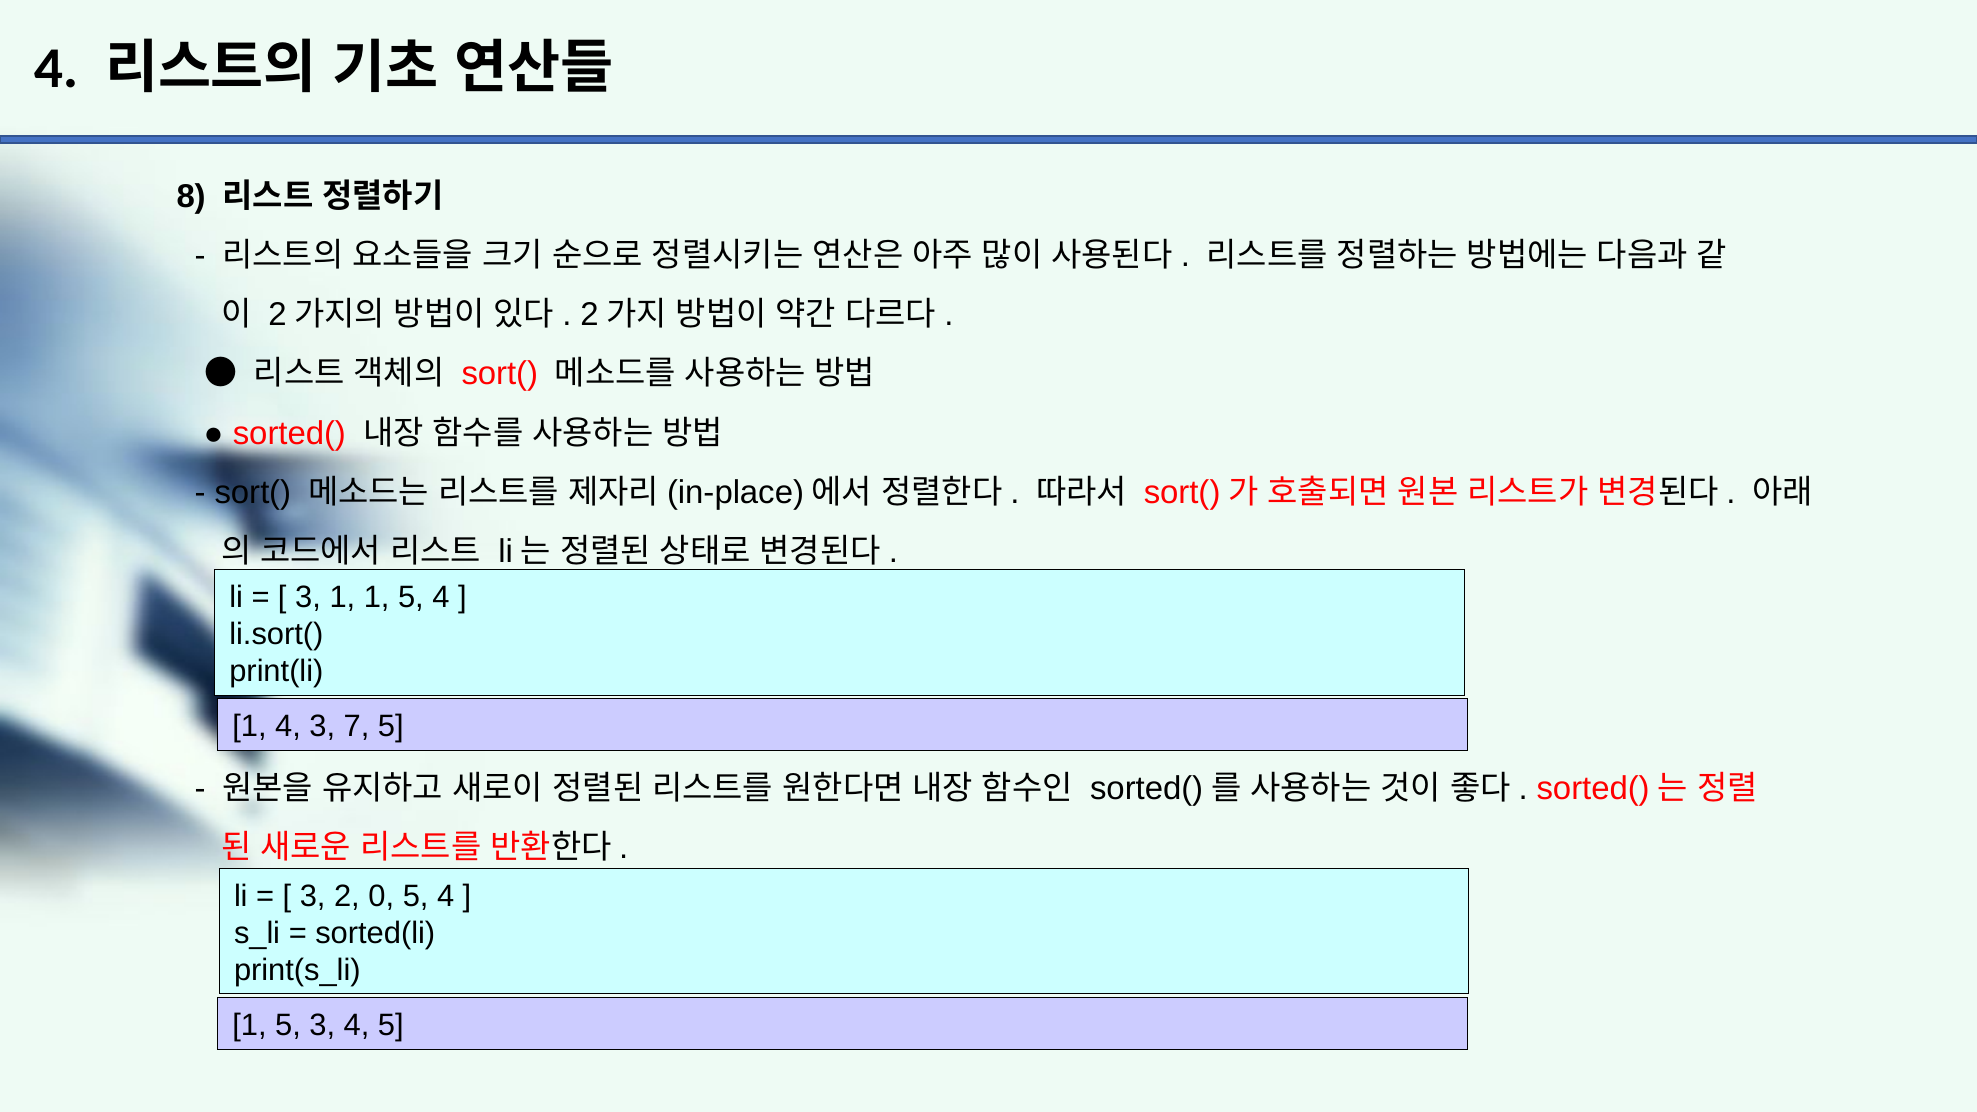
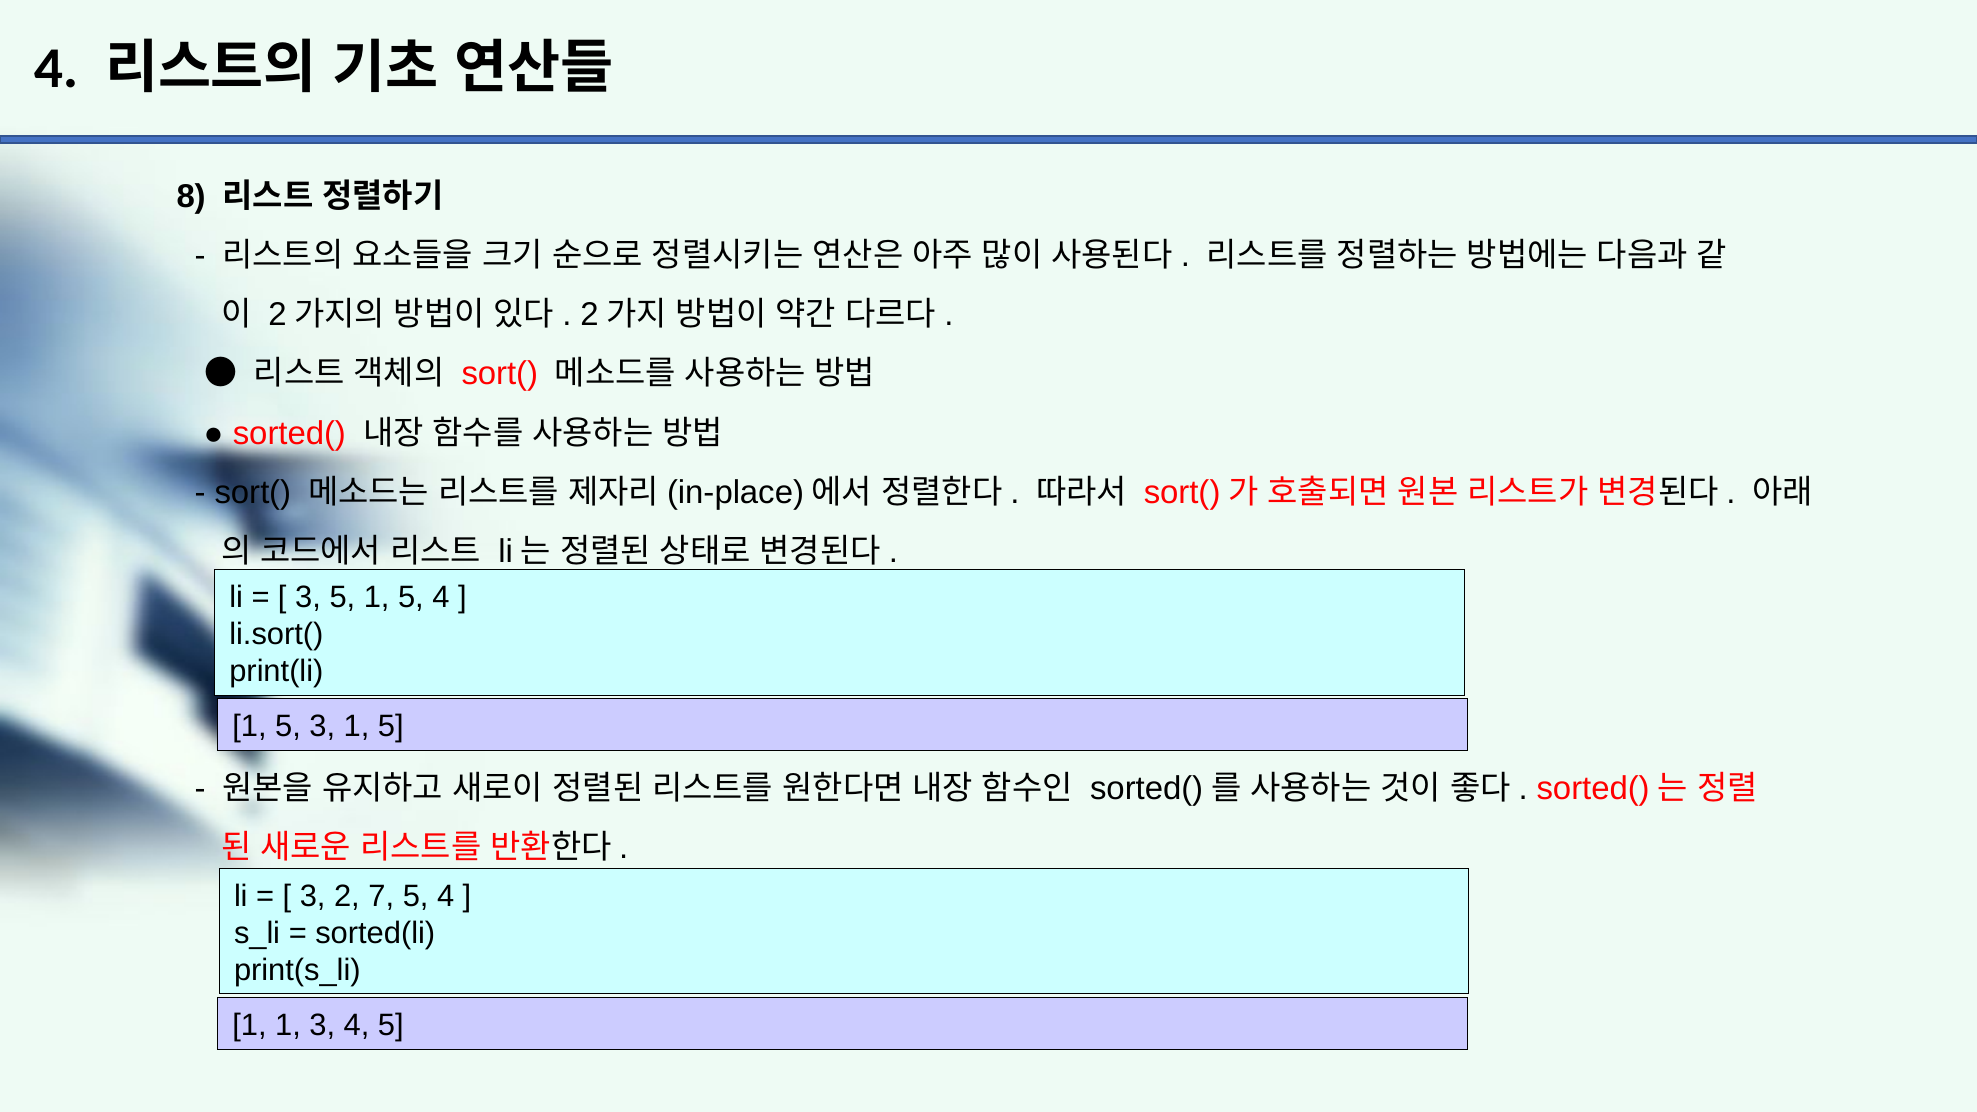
3 1: 1 -> 5 (342, 597)
4: 4 -> 5 (288, 727)
3 7: 7 -> 1 (356, 727)
0: 0 -> 7 (381, 896)
5: 5 -> 1 (288, 1026)
